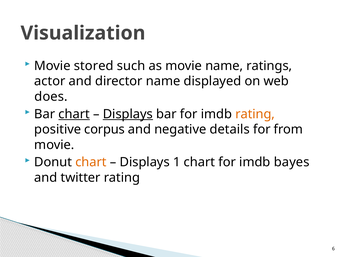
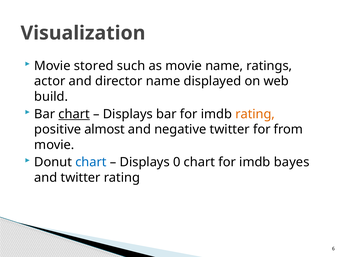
does: does -> build (51, 97)
Displays underline: present -> none (128, 114)
corpus: corpus -> almost (105, 130)
negative details: details -> twitter (230, 130)
chart colour: orange -> blue (91, 162)
1: 1 -> 0 (177, 162)
